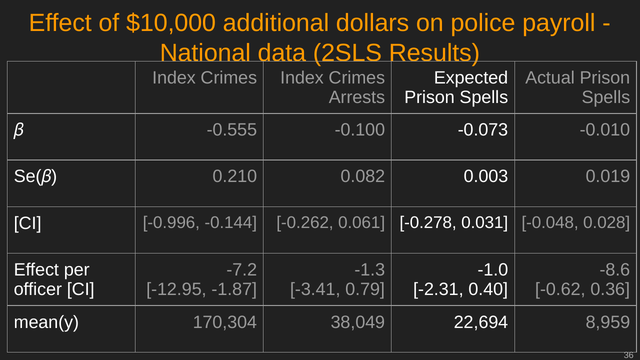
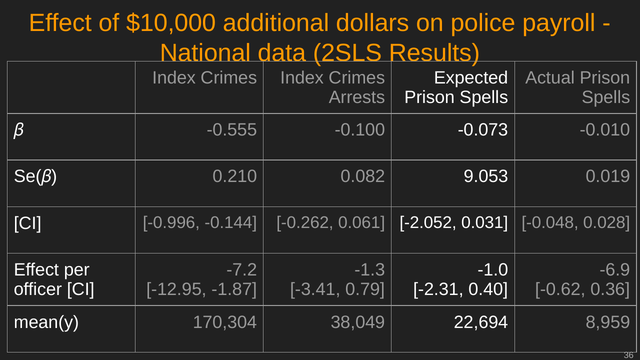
0.003: 0.003 -> 9.053 (486, 177)
-0.278: -0.278 -> -2.052 (428, 223)
-8.6: -8.6 -> -6.9 (615, 270)
